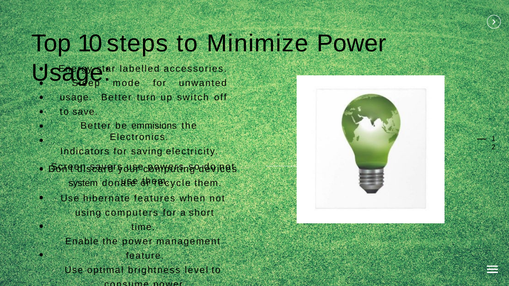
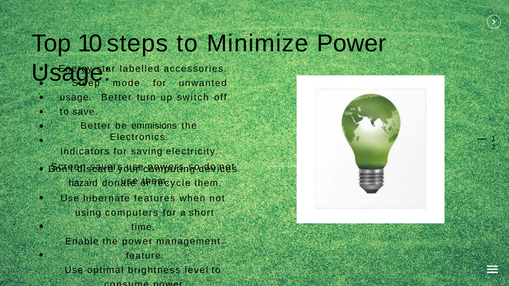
system: system -> hazard (83, 183)
